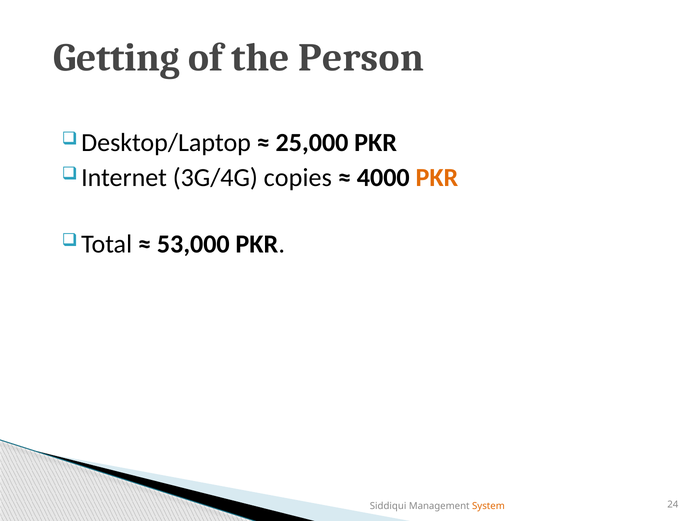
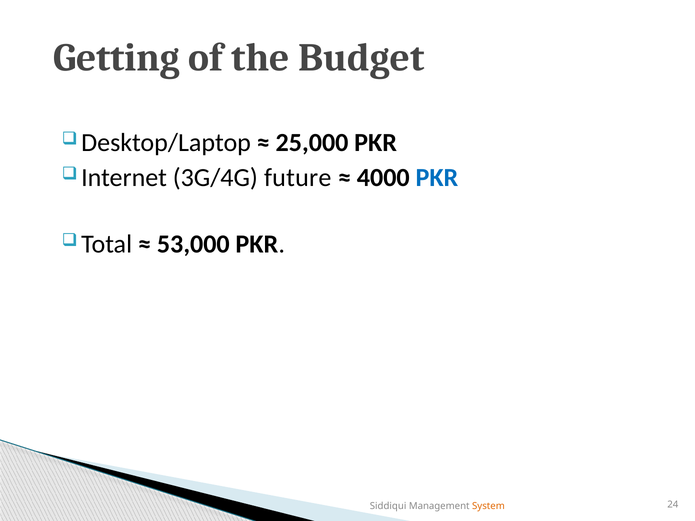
Person: Person -> Budget (361, 58)
copies: copies -> future (298, 178)
PKR colour: orange -> blue (437, 178)
